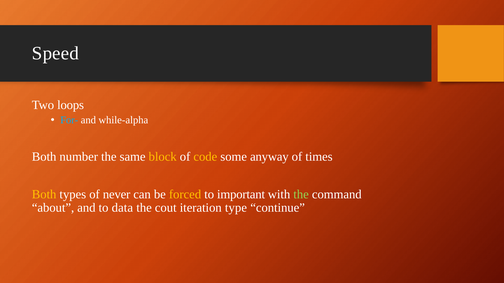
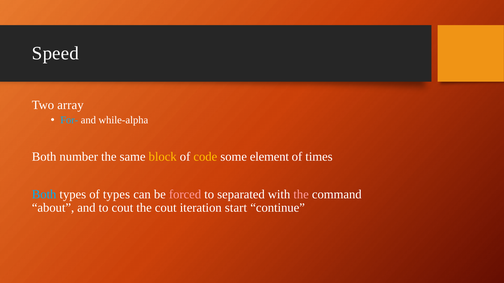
loops: loops -> array (70, 105)
anyway: anyway -> element (269, 157)
Both colour: yellow -> light blue (44, 195)
of never: never -> types (116, 195)
forced colour: yellow -> pink (185, 195)
important: important -> separated (241, 195)
the colour: light green -> pink (301, 195)
to data: data -> cout (122, 208)
type: type -> start (236, 208)
